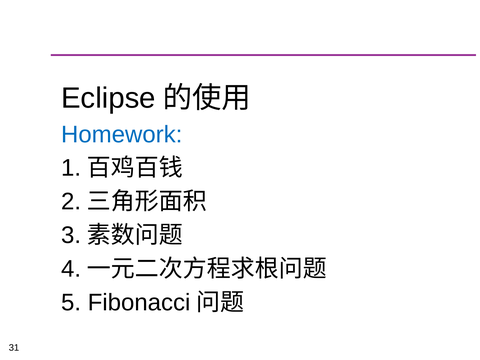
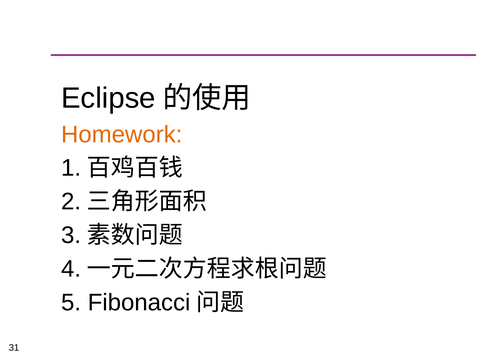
Homework colour: blue -> orange (122, 134)
